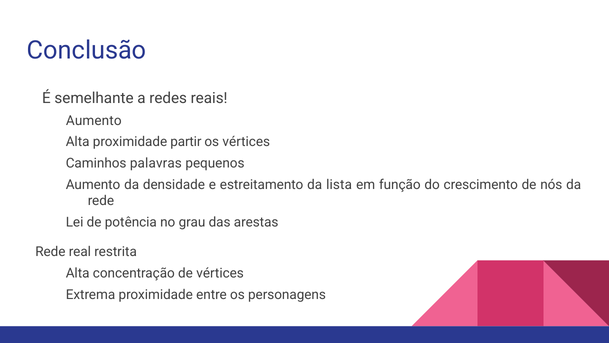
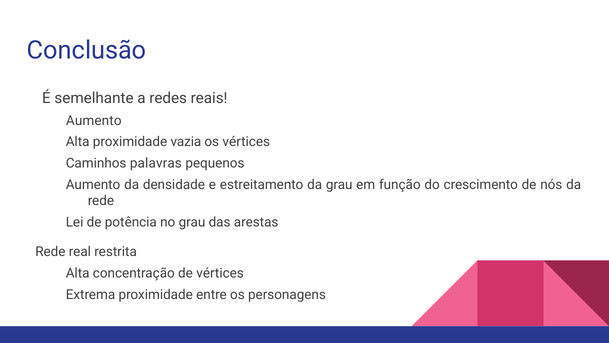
partir: partir -> vazia (186, 142)
da lista: lista -> grau (339, 184)
